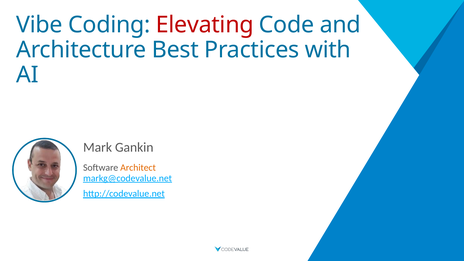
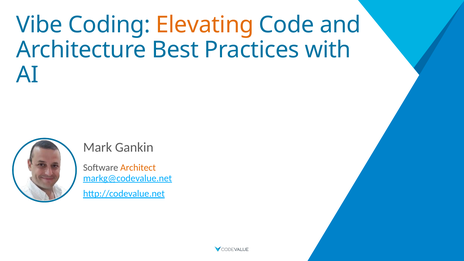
Elevating colour: red -> orange (205, 25)
